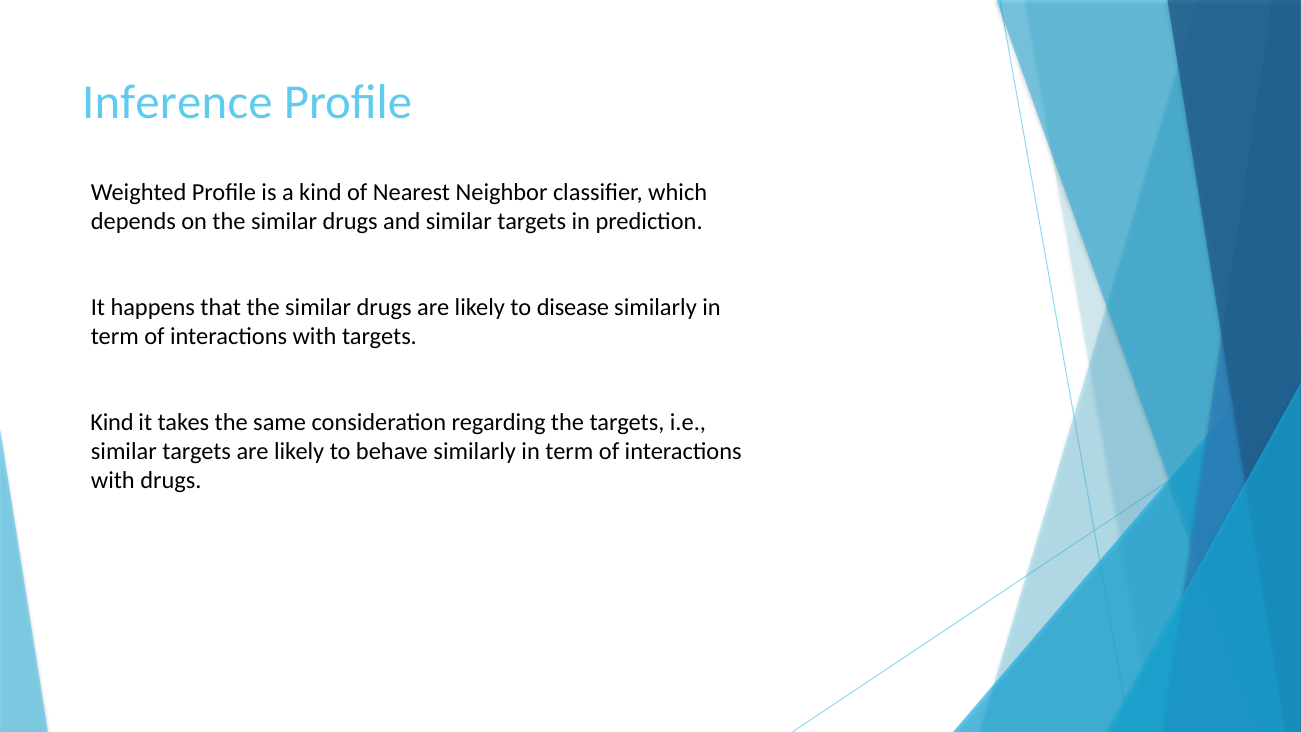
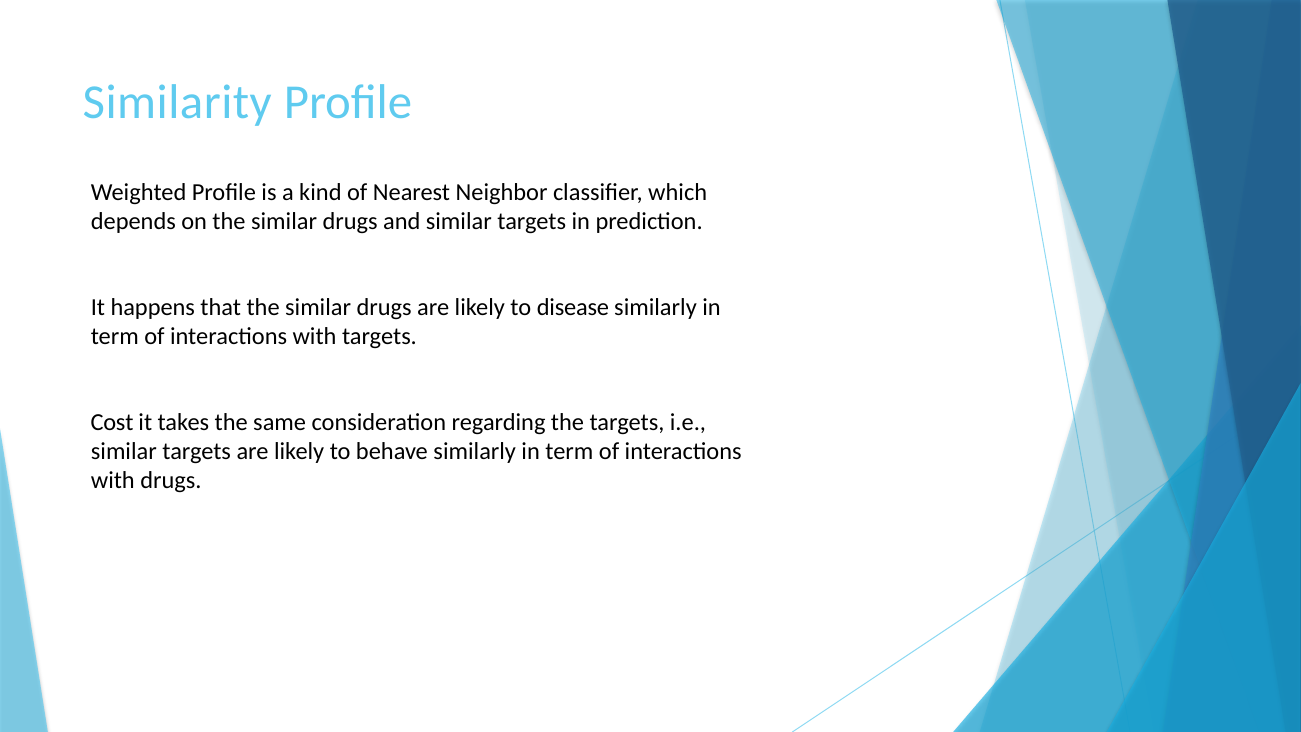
Inference: Inference -> Similarity (177, 103)
Kind: Kind -> Cost (112, 422)
